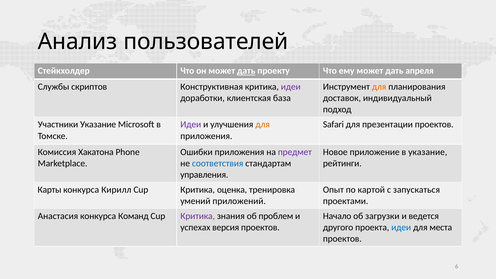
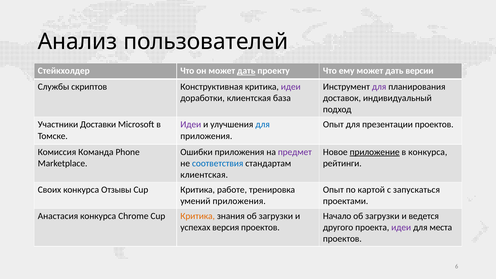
апреля: апреля -> версии (420, 71)
для colour: orange -> purple (379, 87)
Участники Указание: Указание -> Доставки (98, 125)
для colour: orange -> blue (263, 125)
Safari: Safari -> Опыт (333, 125)
Хакатона: Хакатона -> Команда (96, 152)
приложение underline: none -> present (375, 152)
в указание: указание -> конкурса (428, 152)
управления: управления -> клиентская (204, 175)
Карты: Карты -> Своих (49, 190)
Кирилл: Кирилл -> Отзывы (116, 190)
оценка: оценка -> работе (232, 190)
умений приложений: приложений -> приложения (239, 201)
Команд: Команд -> Chrome (133, 216)
Критика colour: purple -> orange (198, 216)
знания об проблем: проблем -> загрузки (276, 216)
идеи colour: blue -> purple (401, 228)
